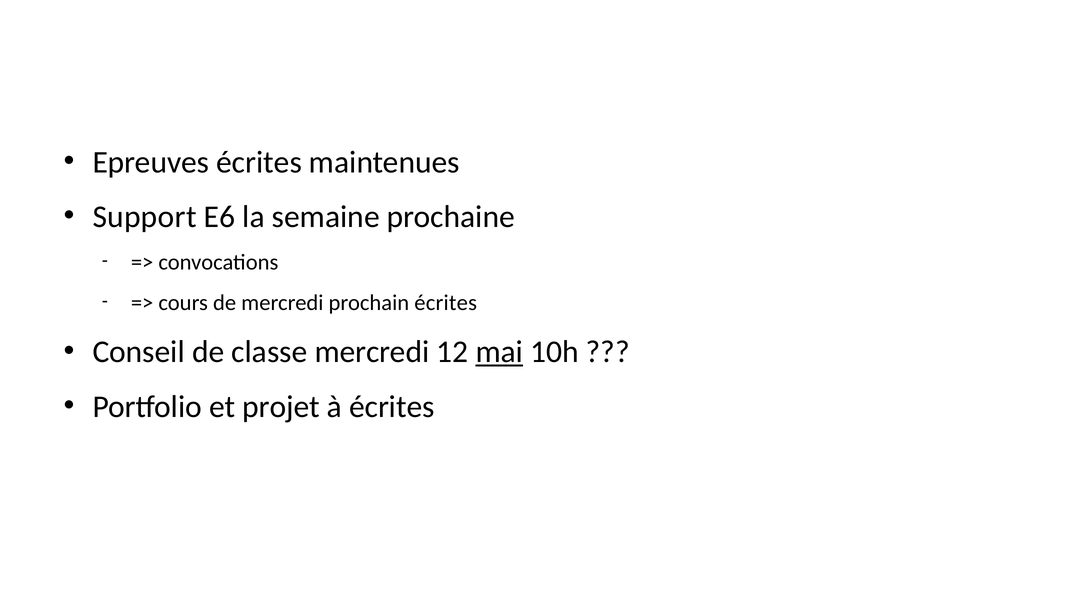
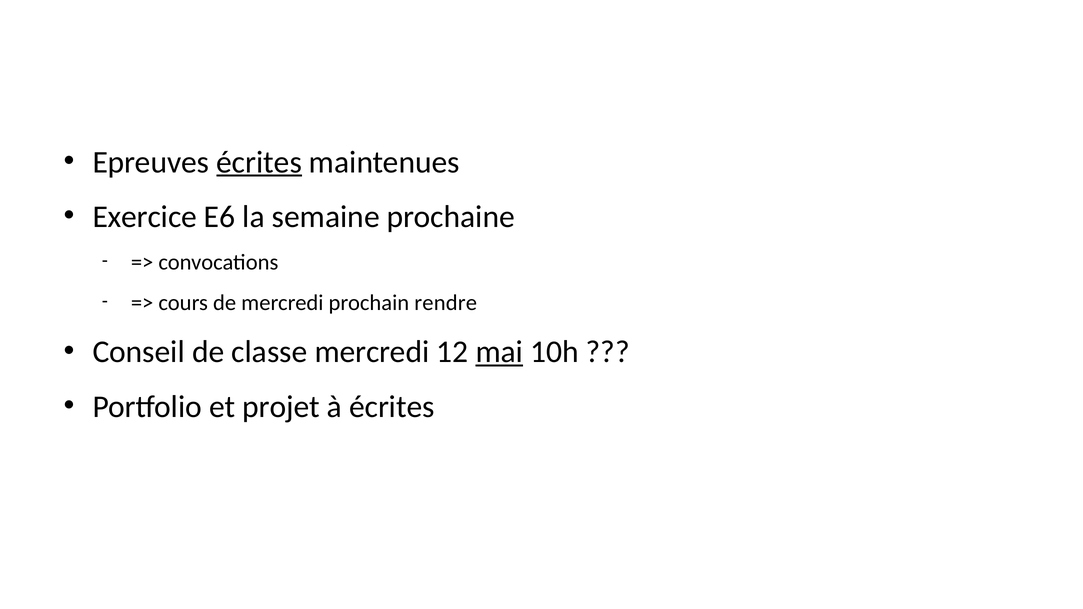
écrites underline: none -> present (259, 162)
Support: Support -> Exercice (145, 217)
prochain écrites: écrites -> rendre (446, 303)
